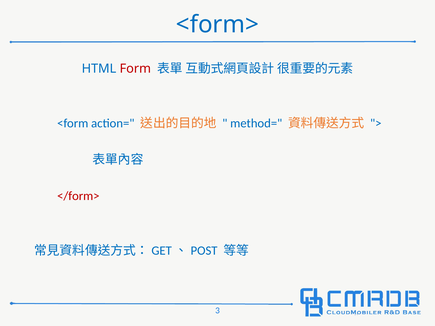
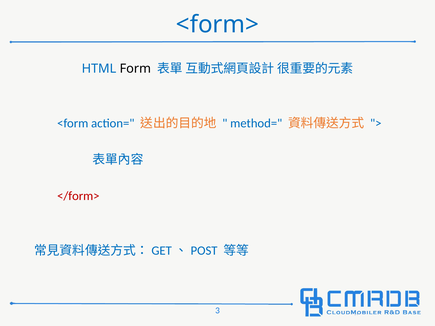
Form colour: red -> black (135, 69)
